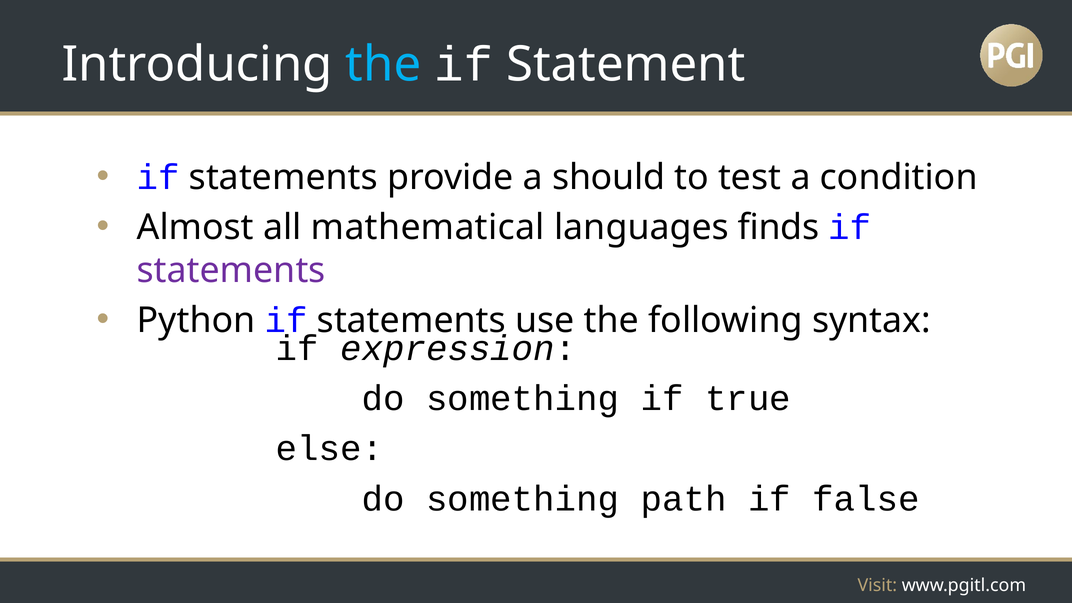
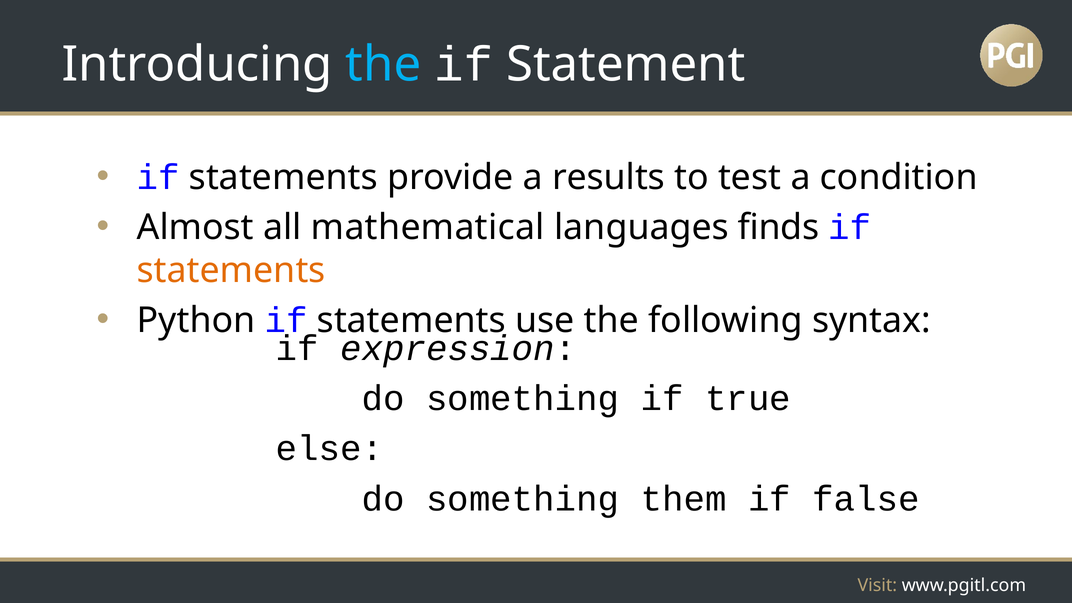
should: should -> results (609, 177)
statements colour: purple -> orange (231, 270)
path: path -> them (684, 499)
